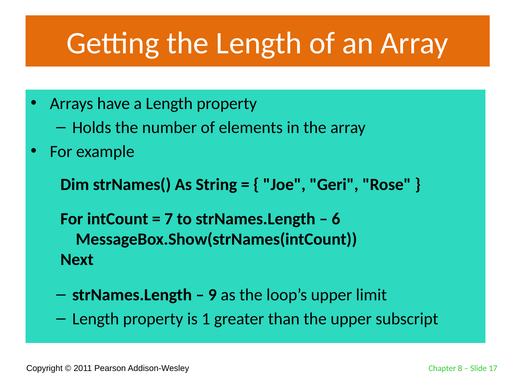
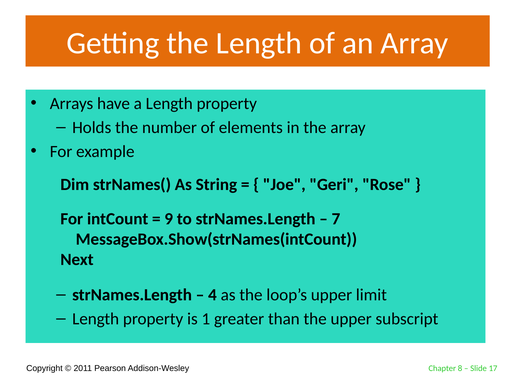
7: 7 -> 9 (169, 218)
6: 6 -> 7 (336, 218)
9: 9 -> 4 (212, 294)
